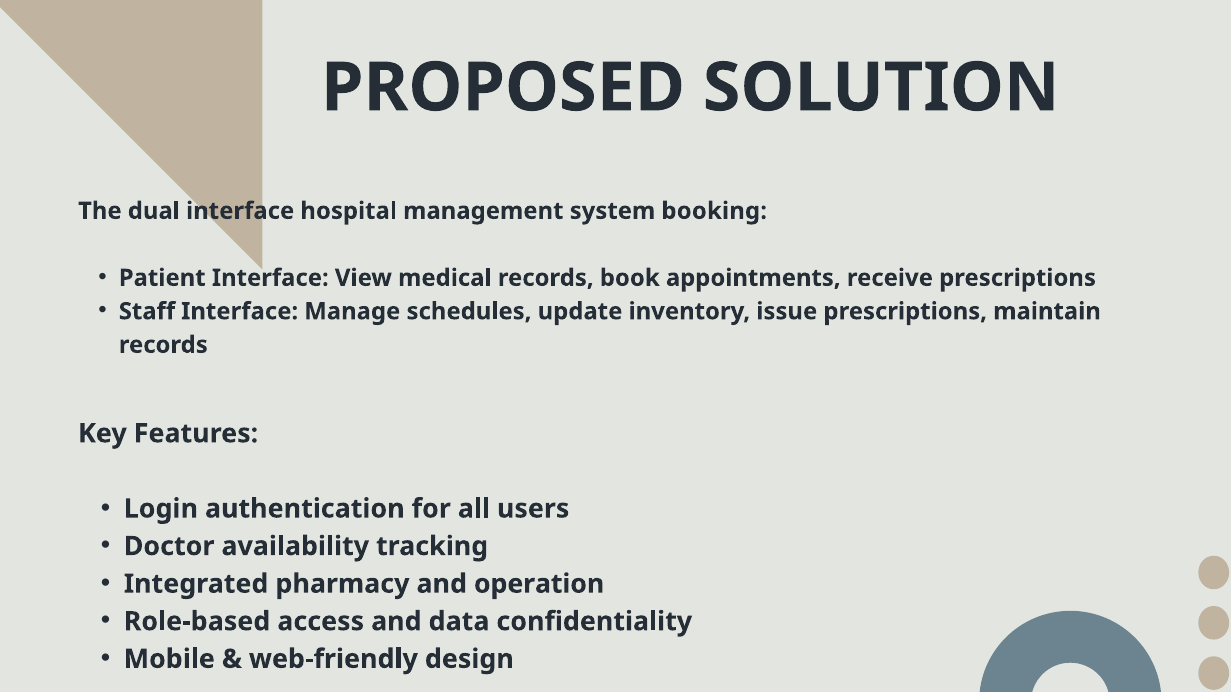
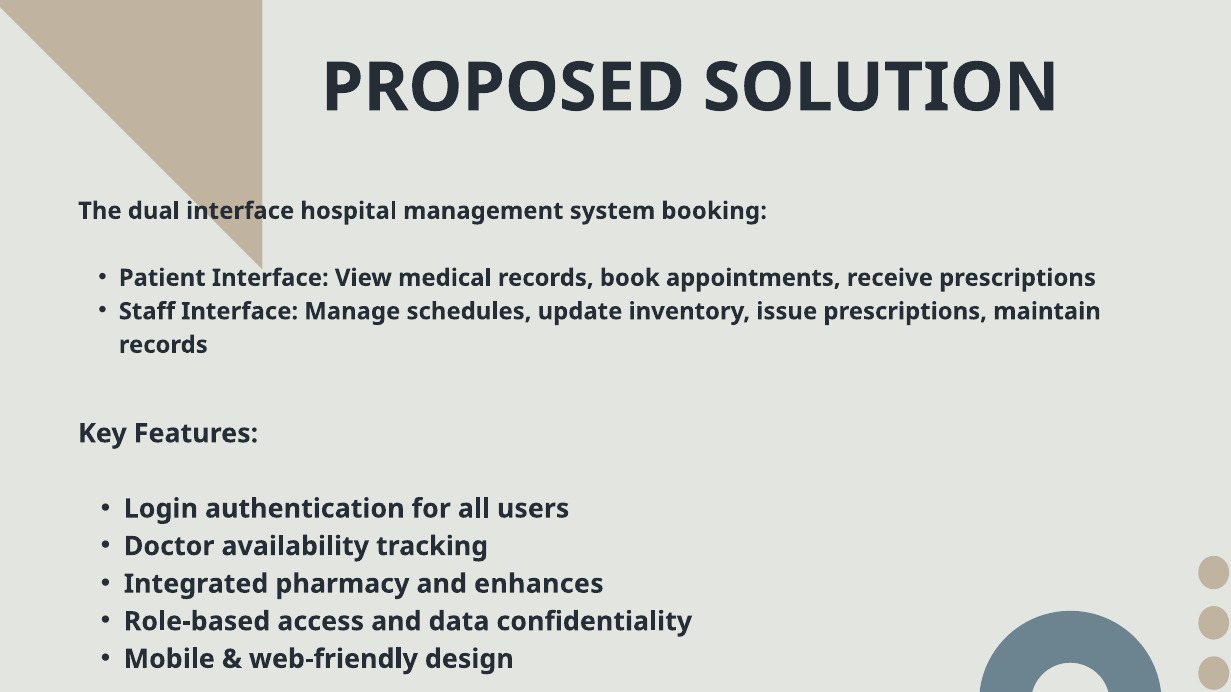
operation: operation -> enhances (539, 584)
